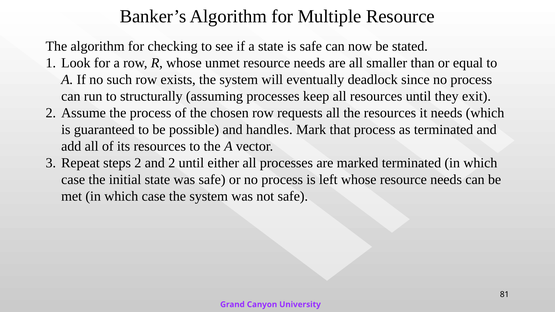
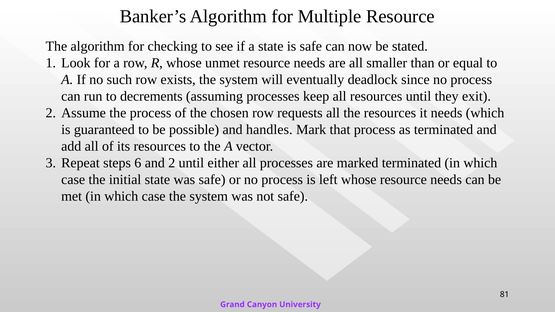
structurally: structurally -> decrements (151, 96)
steps 2: 2 -> 6 (138, 163)
